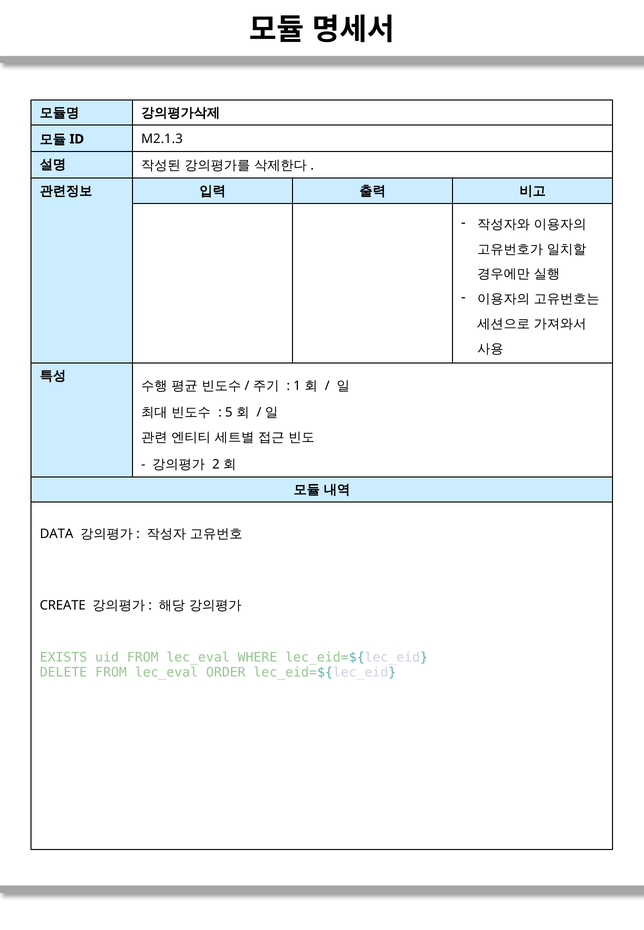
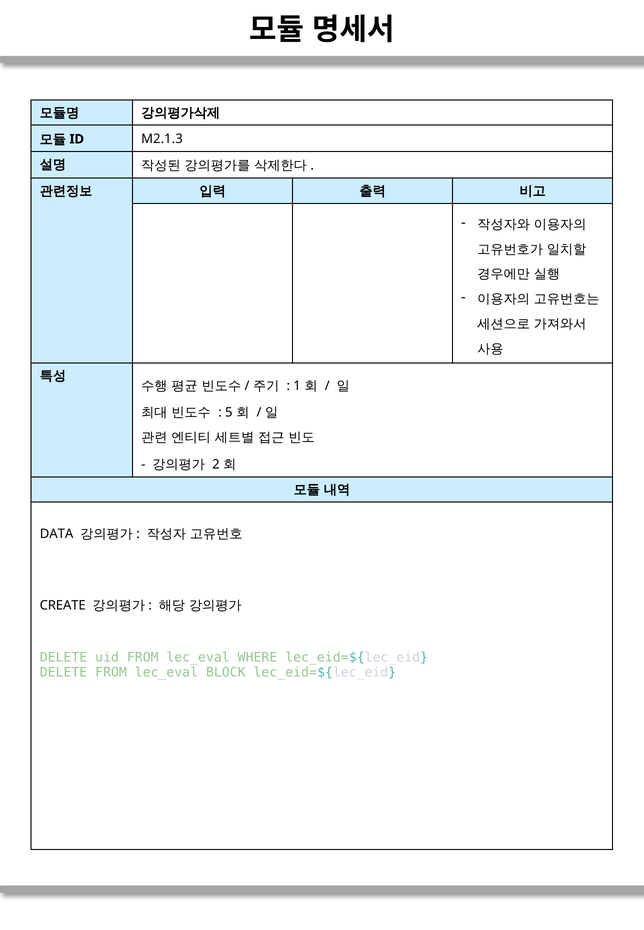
EXISTS: EXISTS -> DELETE (63, 657)
ORDER: ORDER -> BLOCK (226, 673)
